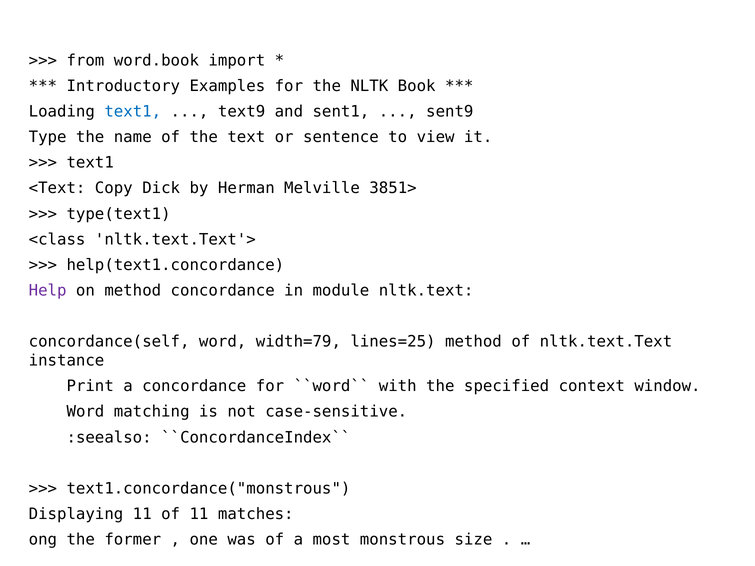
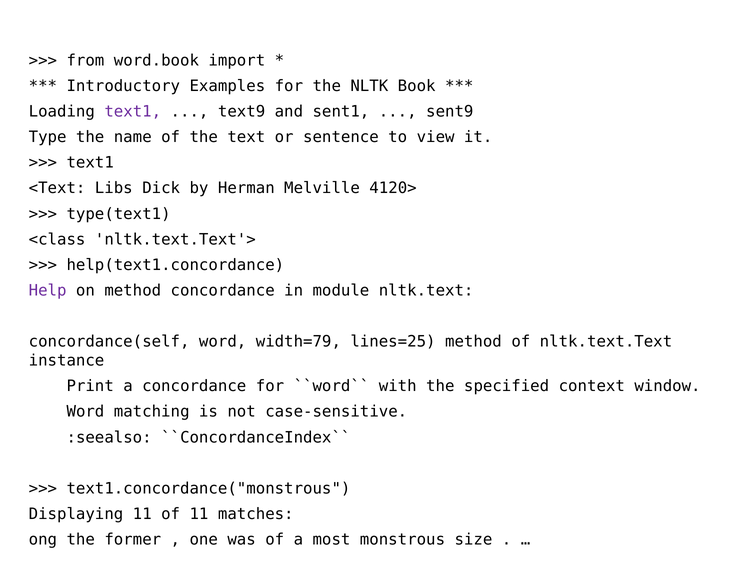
text1 colour: blue -> purple (133, 112)
Copy: Copy -> Libs (114, 188)
3851>: 3851> -> 4120> (393, 188)
